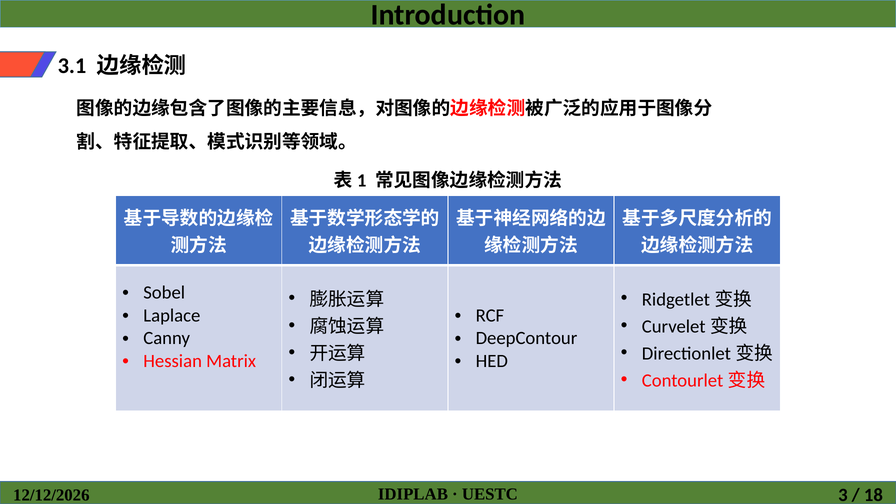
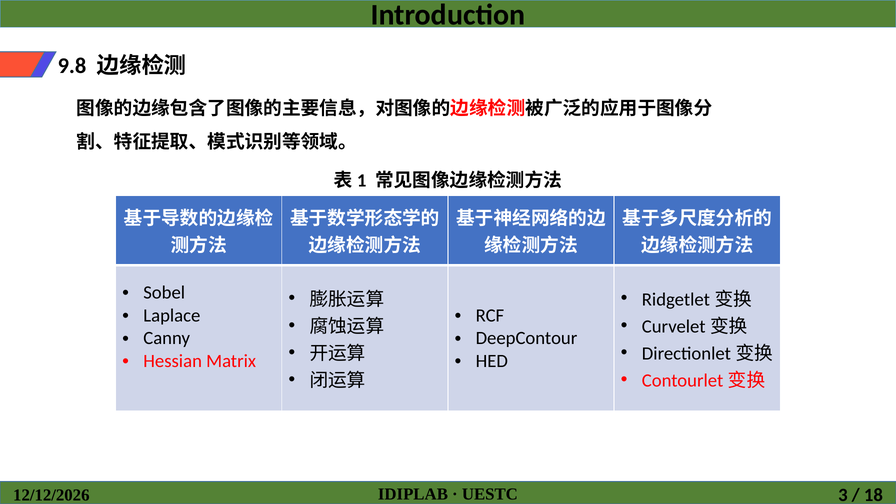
3.1: 3.1 -> 9.8 (72, 66)
